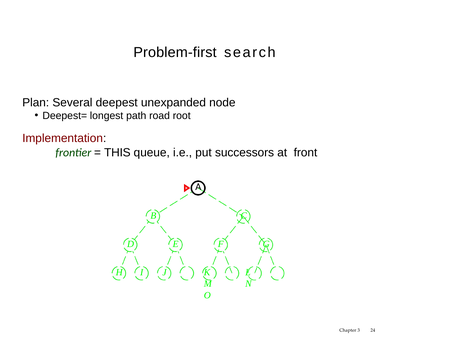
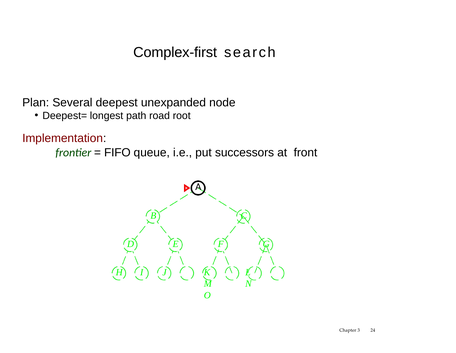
Problem-first: Problem-first -> Complex-first (175, 52)
THIS: THIS -> FIFO (117, 152)
